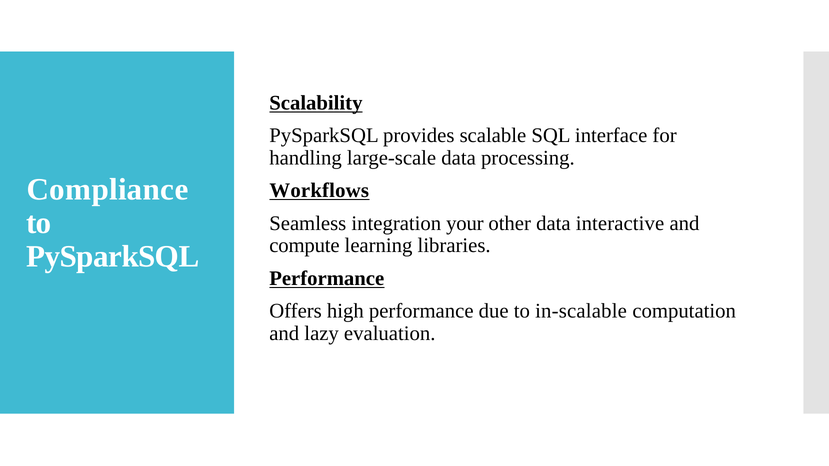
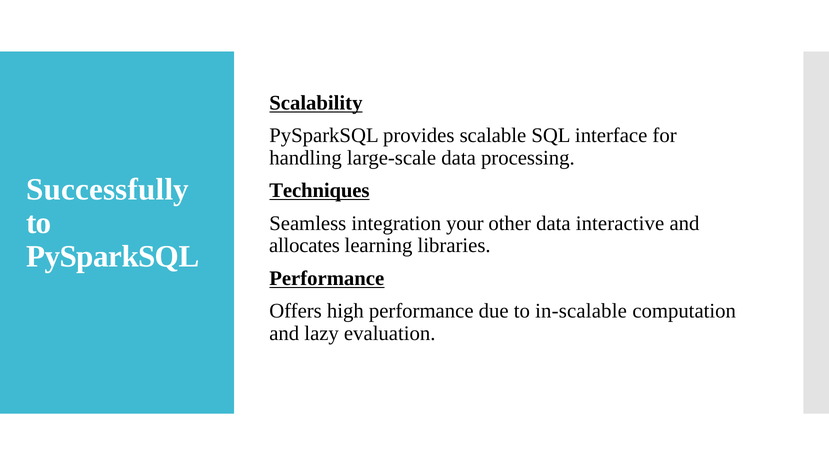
Compliance: Compliance -> Successfully (108, 189)
Workflows: Workflows -> Techniques (319, 191)
compute: compute -> allocates (304, 246)
